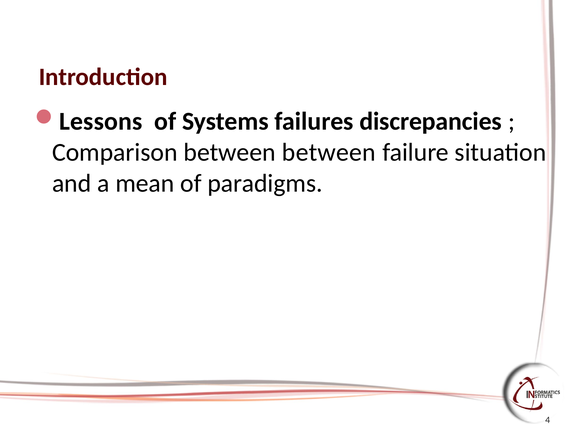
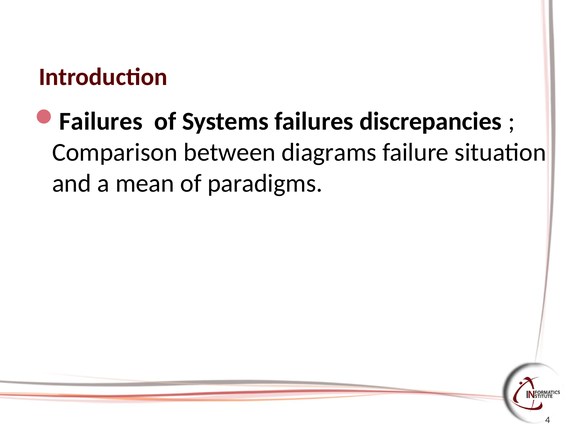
Lessons: Lessons -> Failures (101, 122)
between between: between -> diagrams (329, 152)
